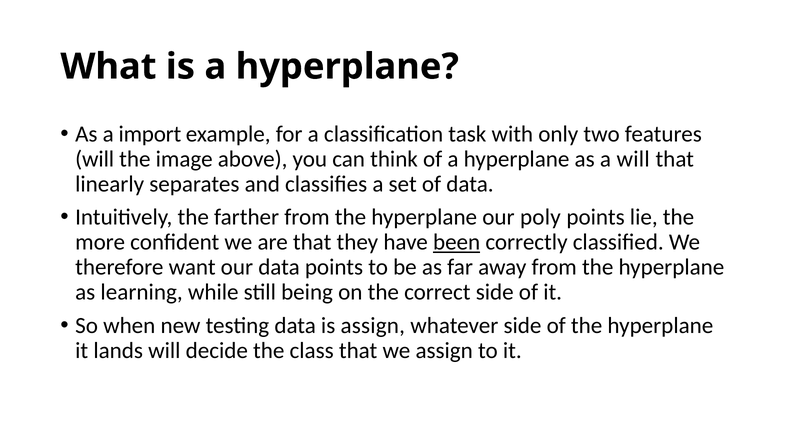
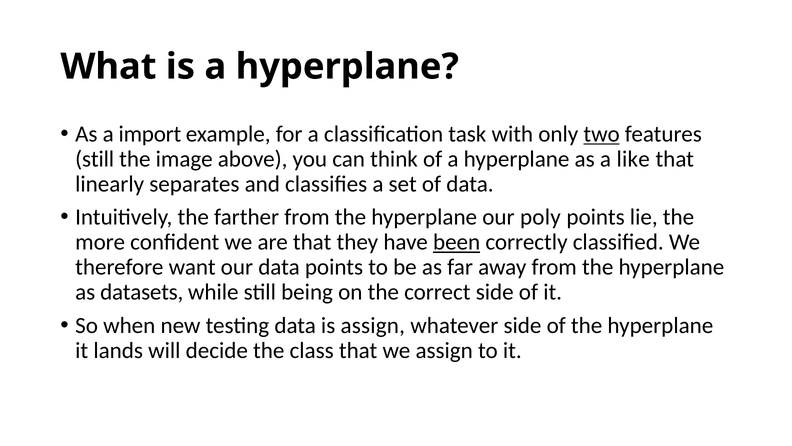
two underline: none -> present (602, 134)
will: will -> still (95, 159)
a will: will -> like (633, 159)
learning: learning -> datasets (142, 292)
